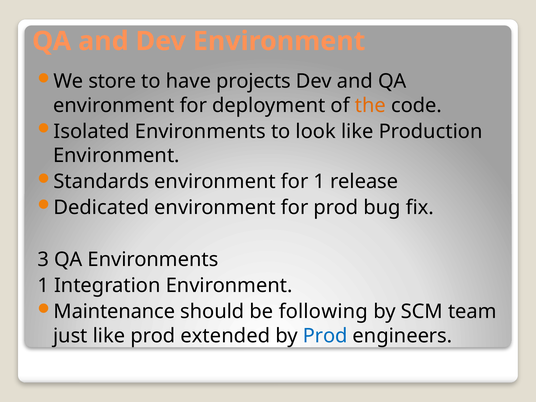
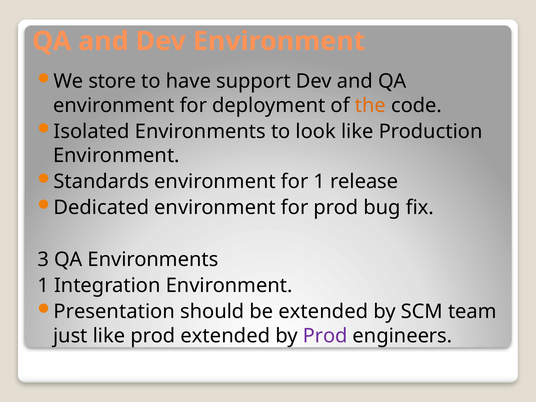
projects: projects -> support (253, 81)
Maintenance: Maintenance -> Presentation (114, 312)
be following: following -> extended (323, 312)
Prod colour: blue -> purple (325, 336)
